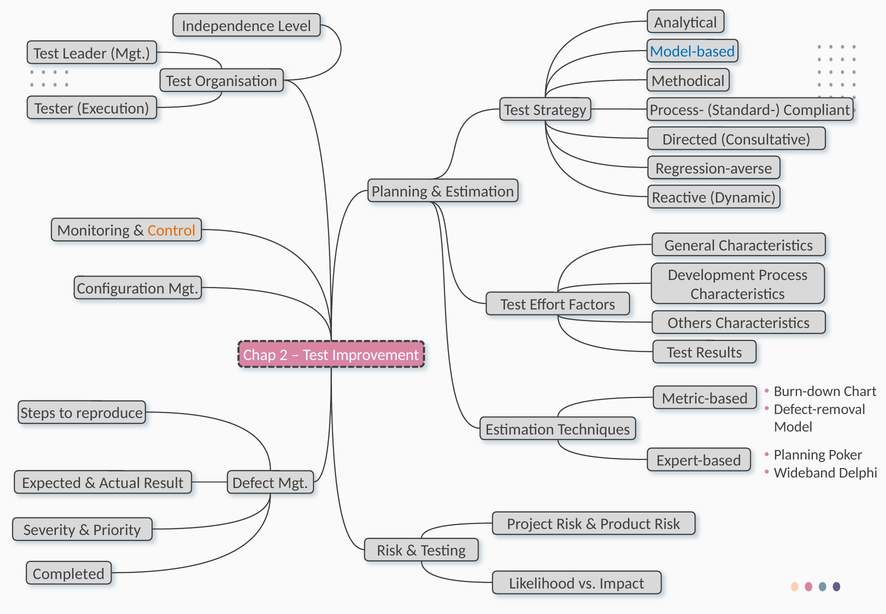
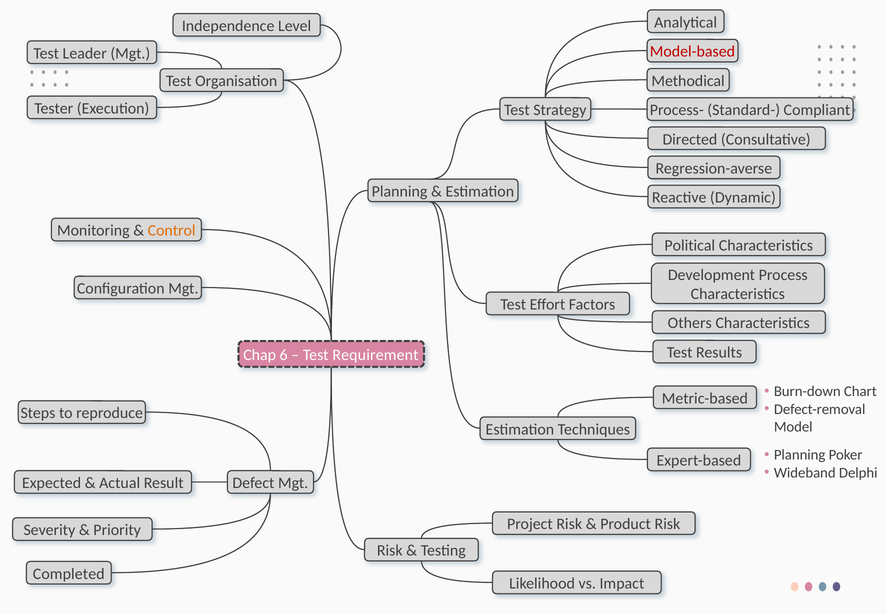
Model-based colour: blue -> red (692, 52)
General: General -> Political (690, 245)
2: 2 -> 6 (284, 355)
Improvement: Improvement -> Requirement (375, 355)
